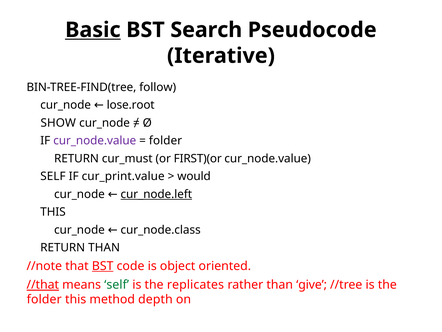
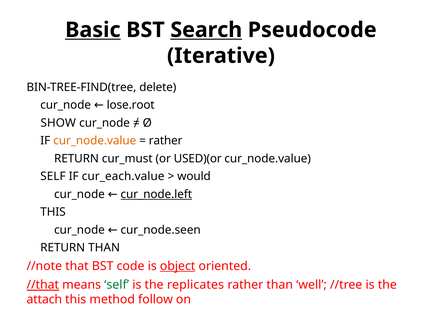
Search underline: none -> present (206, 30)
follow: follow -> delete (158, 87)
cur_node.value colour: purple -> orange (95, 141)
folder: folder -> rather (166, 141)
FIRST)(or: FIRST)(or -> USED)(or (198, 158)
cur_print.value: cur_print.value -> cur_each.value (123, 176)
cur_node.class: cur_node.class -> cur_node.seen (161, 230)
BST underline: present -> none (103, 266)
object underline: none -> present (178, 266)
give: give -> well (312, 284)
folder: folder -> attach (44, 299)
depth: depth -> follow (156, 299)
